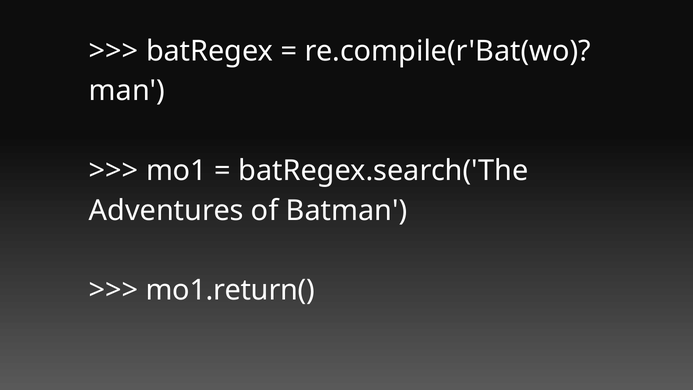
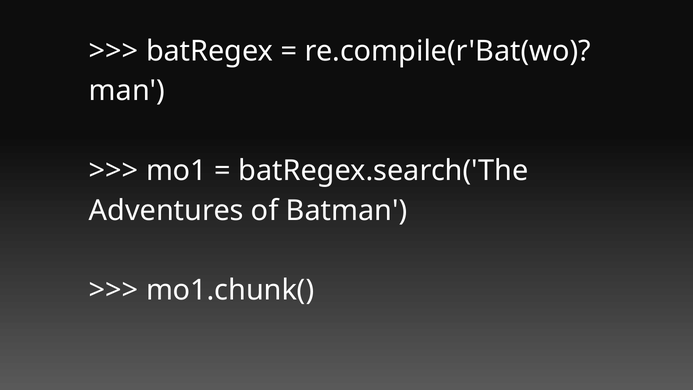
mo1.return(: mo1.return( -> mo1.chunk( (230, 290)
